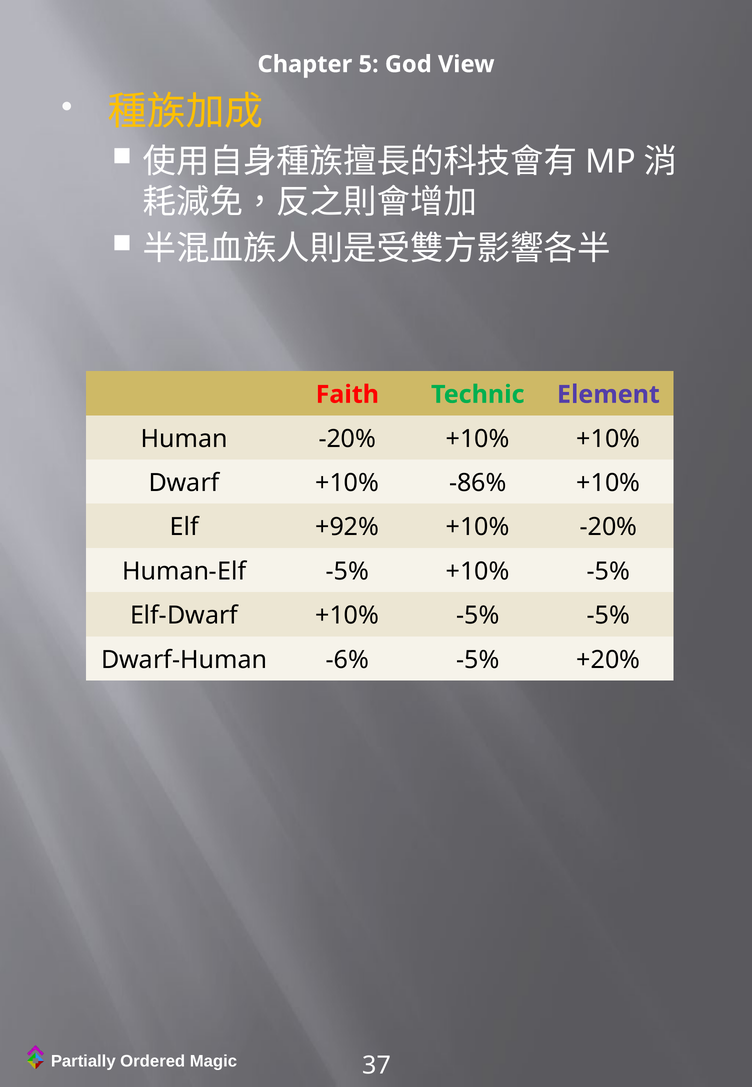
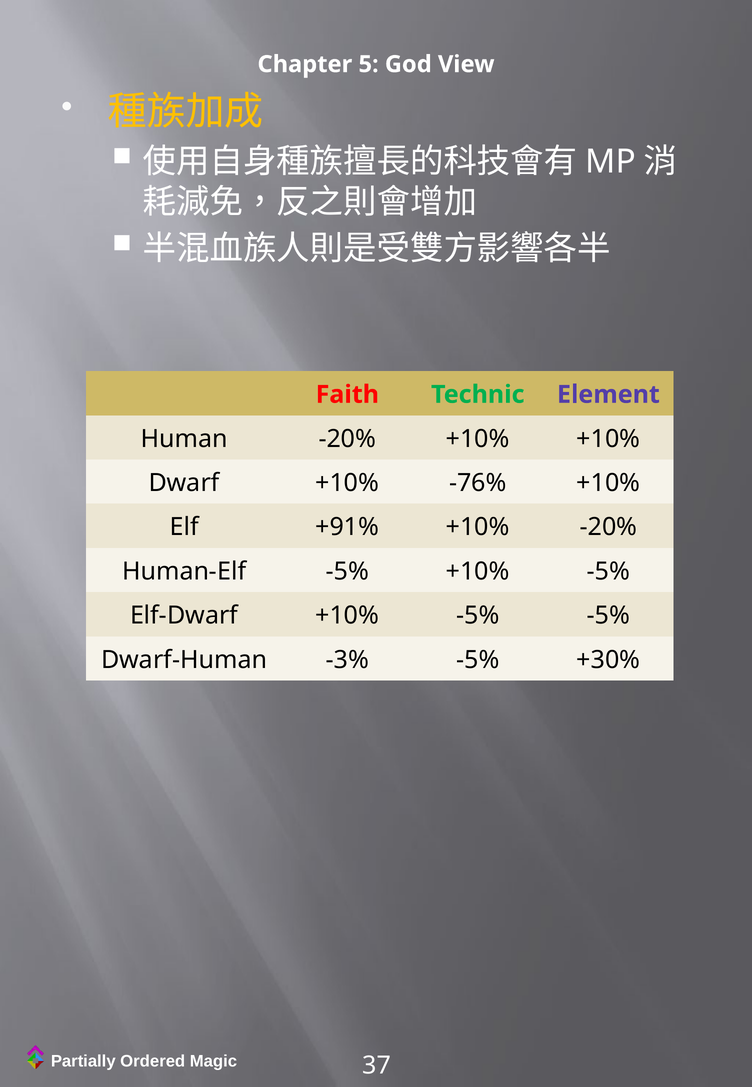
-86%: -86% -> -76% (478, 483)
+92%: +92% -> +91% (347, 527)
-6%: -6% -> -3% (347, 659)
+20%: +20% -> +30% (608, 659)
